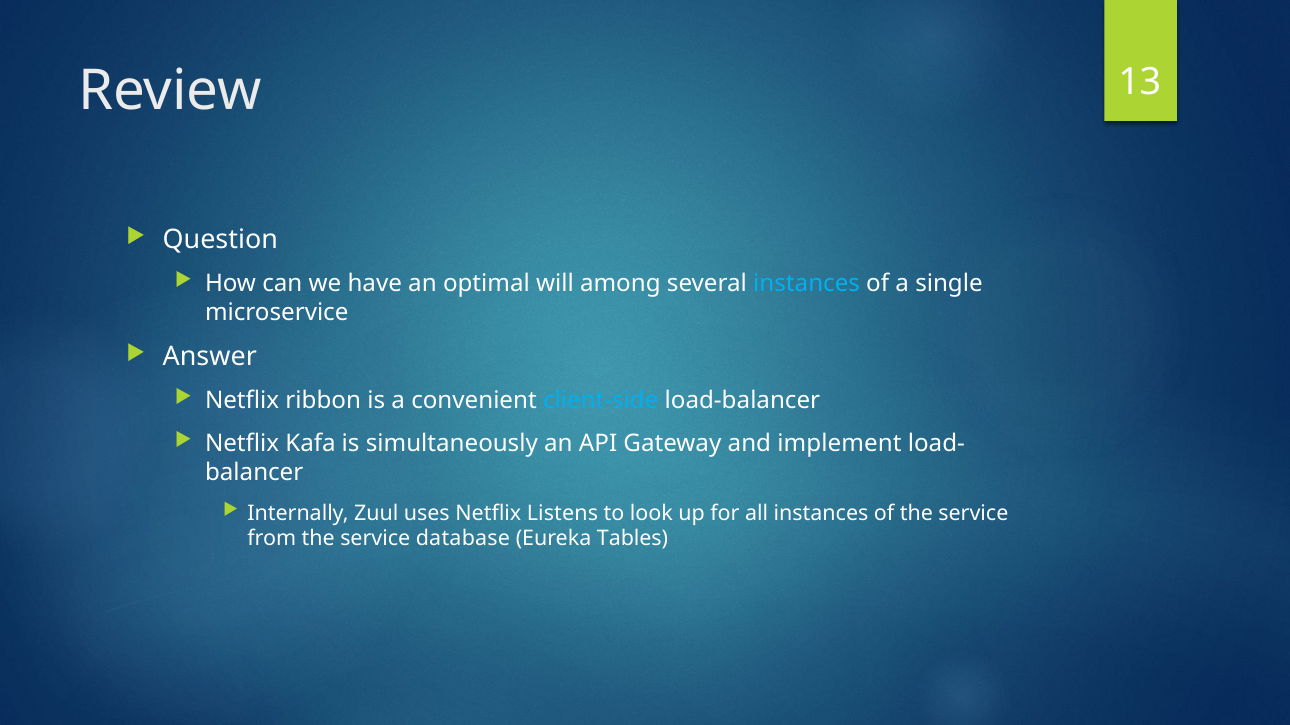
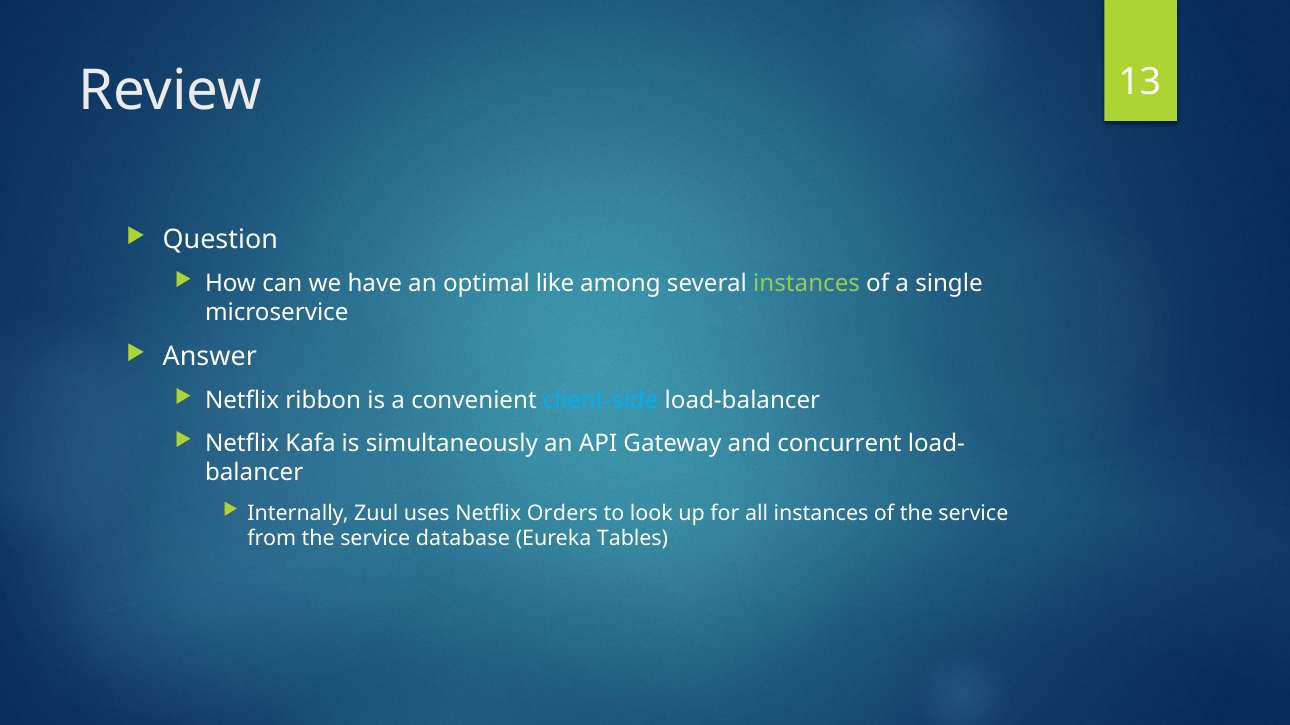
will: will -> like (555, 284)
instances colour: light blue -> light green (807, 284)
implement: implement -> concurrent (840, 444)
Listens: Listens -> Orders (562, 513)
